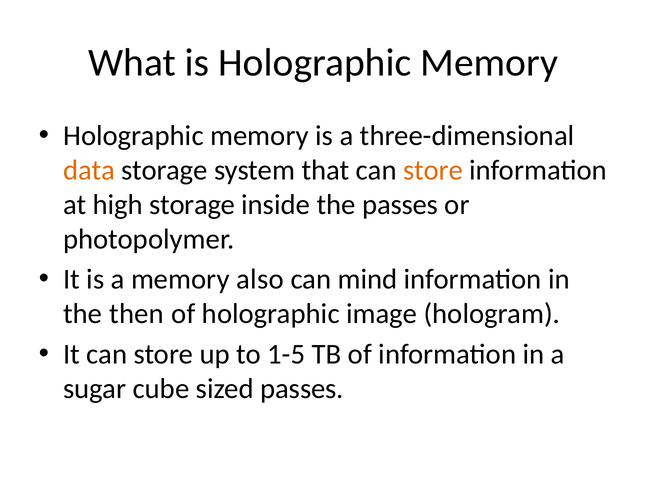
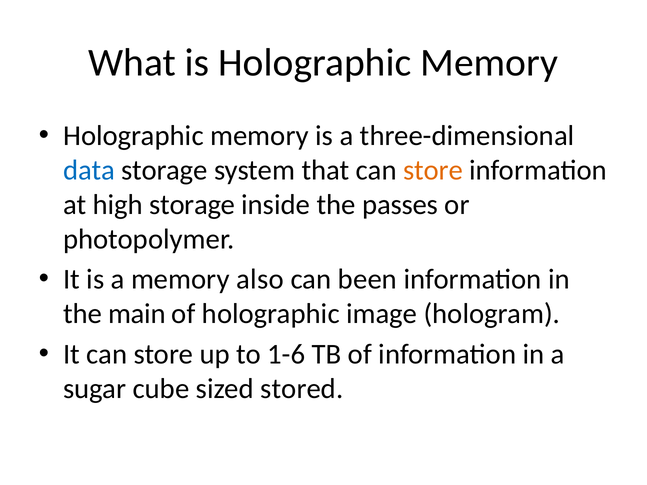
data colour: orange -> blue (89, 170)
mind: mind -> been (367, 280)
then: then -> main (137, 314)
1-5: 1-5 -> 1-6 (286, 354)
sized passes: passes -> stored (302, 389)
